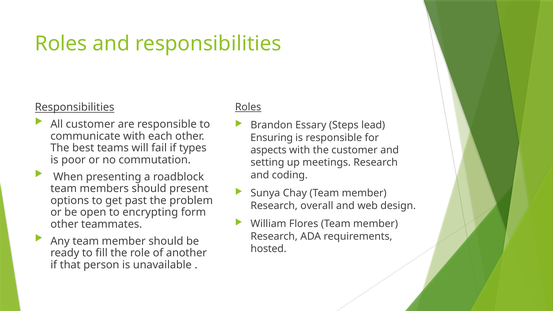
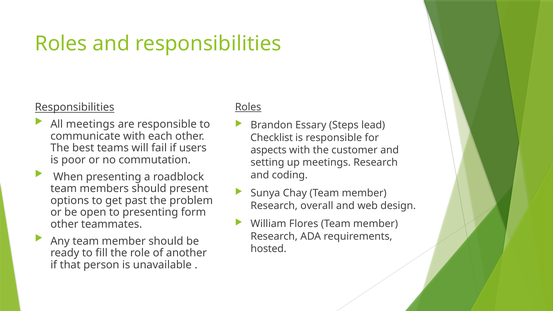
All customer: customer -> meetings (90, 124)
Ensuring: Ensuring -> Checklist (272, 138)
types: types -> users (193, 148)
to encrypting: encrypting -> presenting (150, 212)
